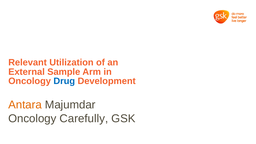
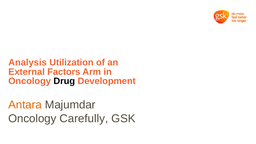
Relevant: Relevant -> Analysis (28, 63)
Sample: Sample -> Factors (64, 72)
Drug colour: blue -> black (64, 81)
